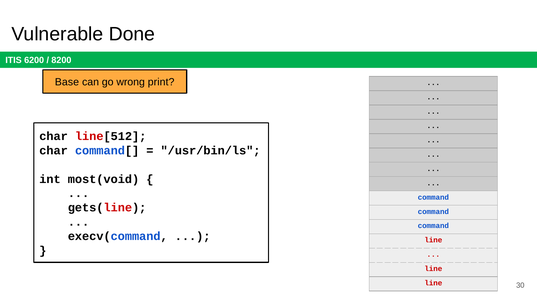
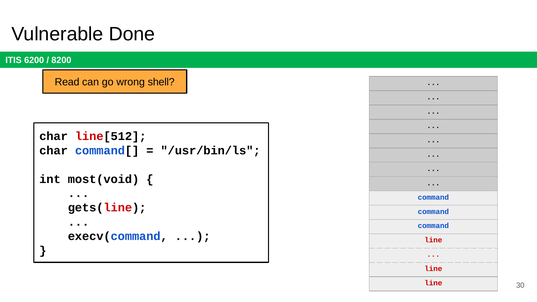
Base: Base -> Read (67, 82)
print: print -> shell (161, 82)
